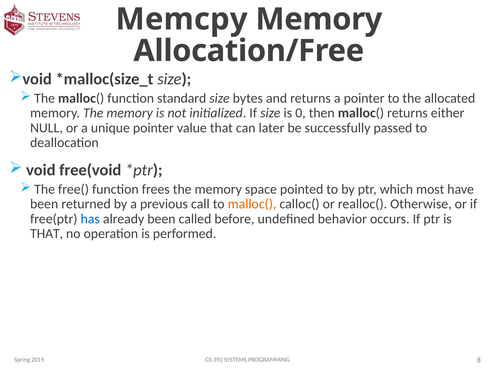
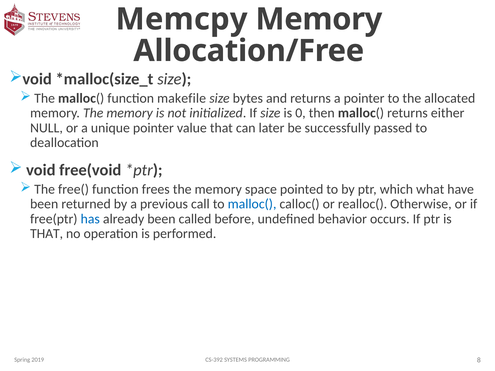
standard: standard -> makefile (182, 98)
most: most -> what (430, 189)
malloc( colour: orange -> blue (252, 204)
